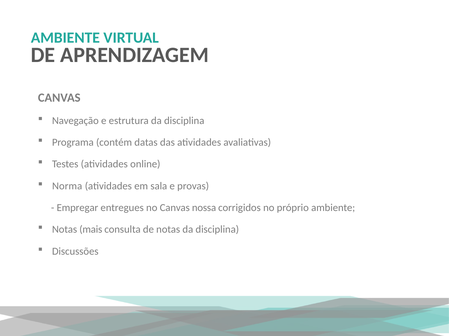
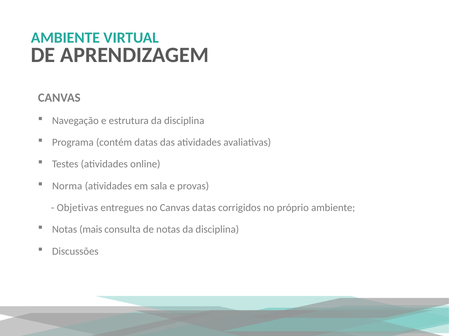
Empregar: Empregar -> Objetivas (77, 208)
Canvas nossa: nossa -> datas (204, 208)
